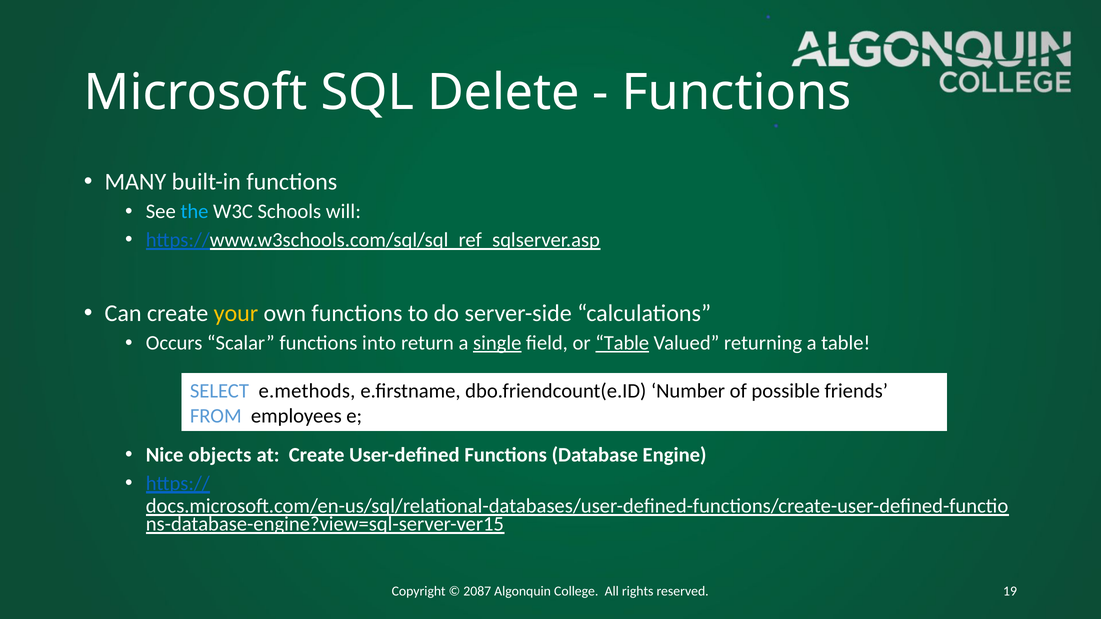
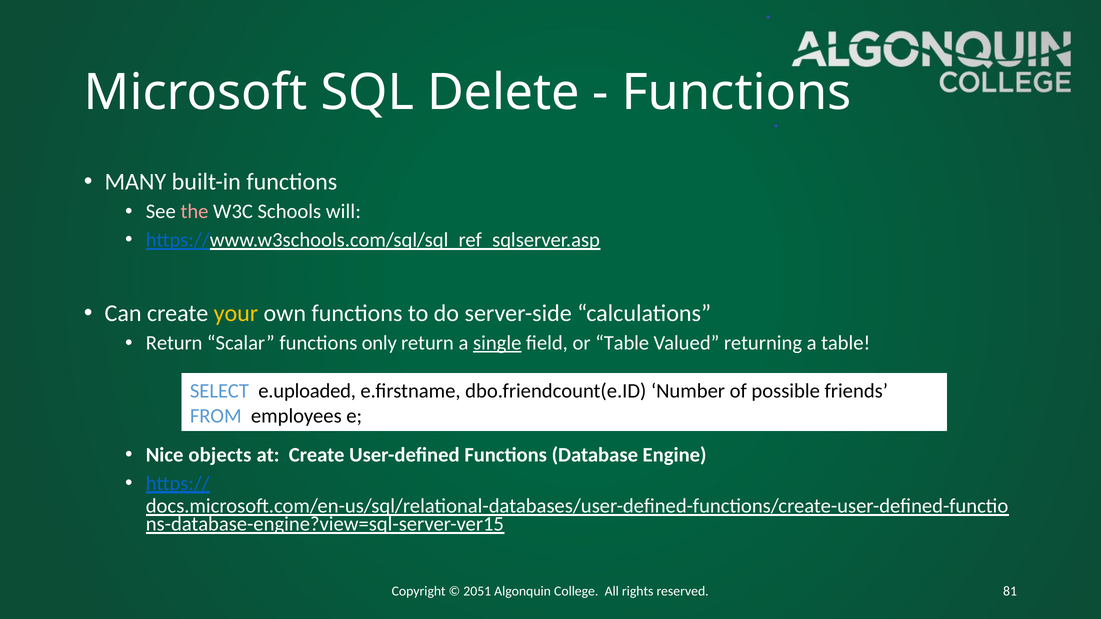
the colour: light blue -> pink (195, 212)
Occurs: Occurs -> Return (174, 343)
into: into -> only (379, 343)
Table underline: present -> none (622, 343)
e.methods: e.methods -> e.uploaded (307, 391)
2087: 2087 -> 2051 (477, 591)
19: 19 -> 81 (1010, 591)
